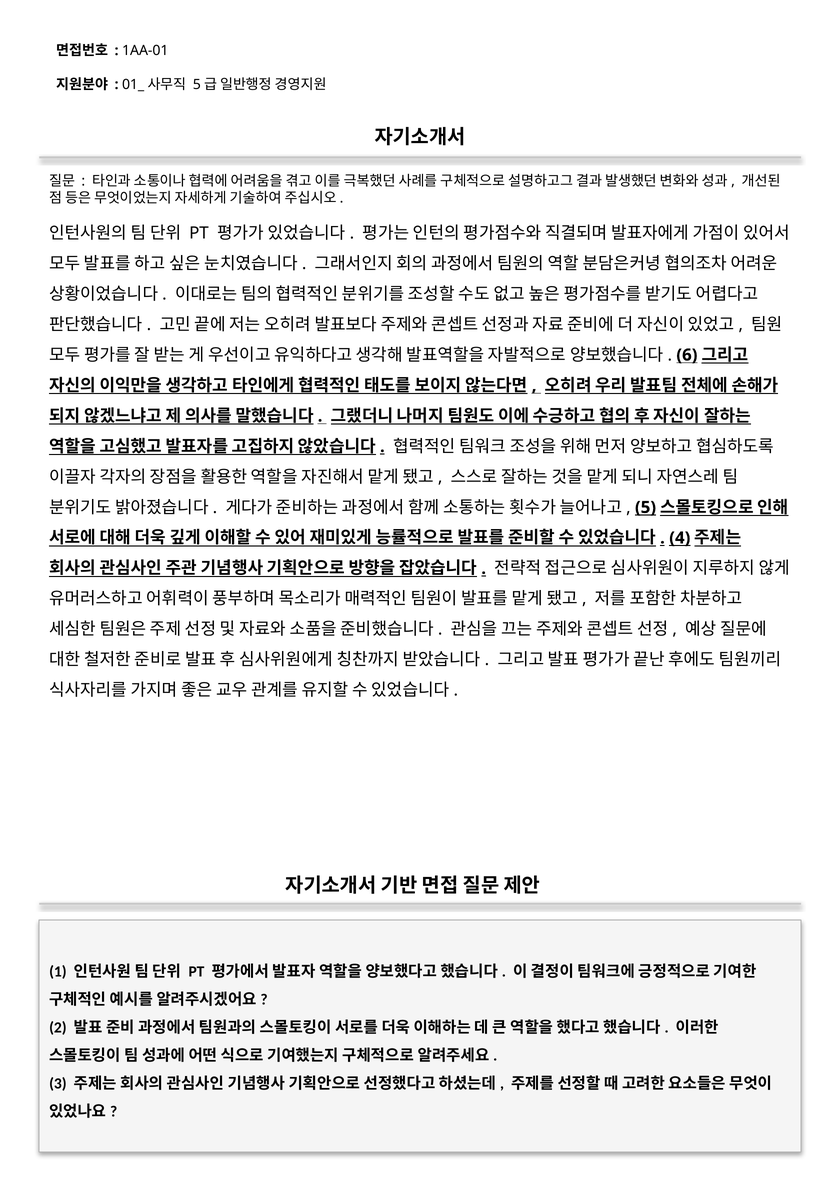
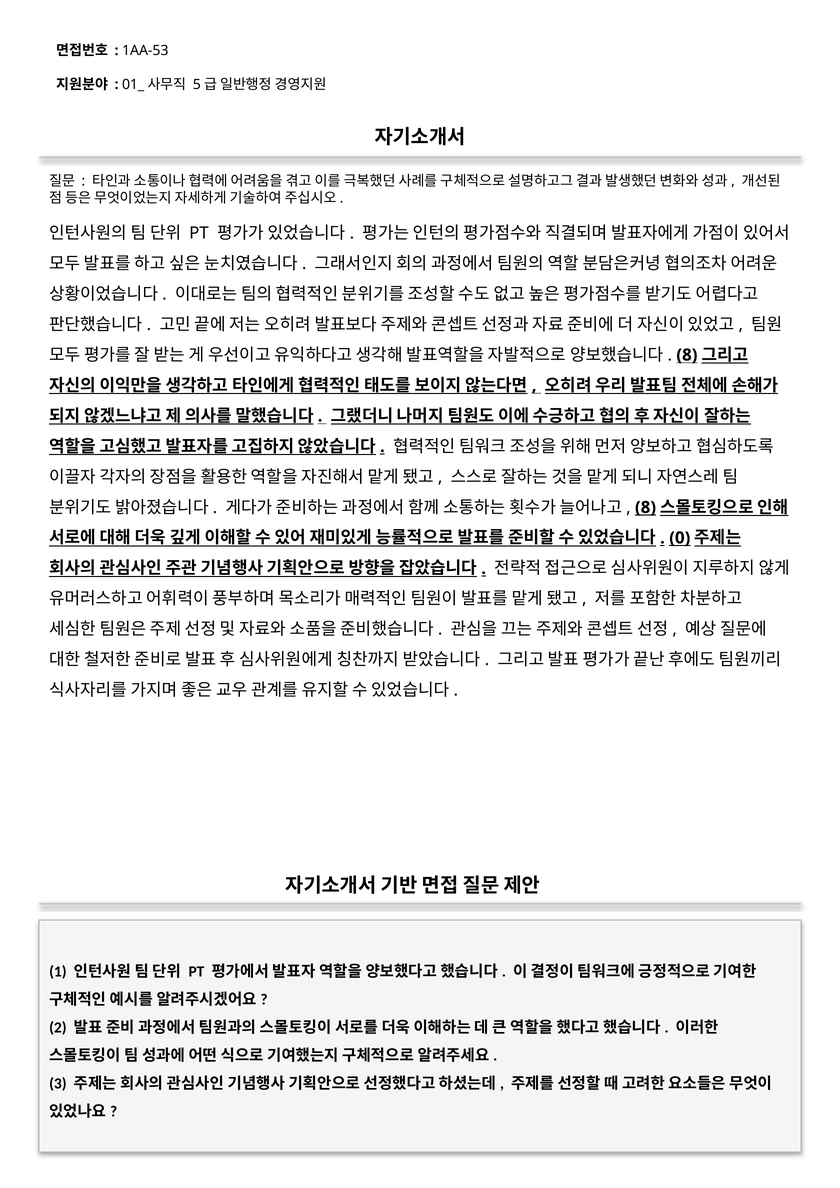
1AA-01: 1AA-01 -> 1AA-53 (145, 51)
6: 6 -> 8 (687, 355)
5: 5 -> 8 (646, 507)
4: 4 -> 0 (680, 538)
